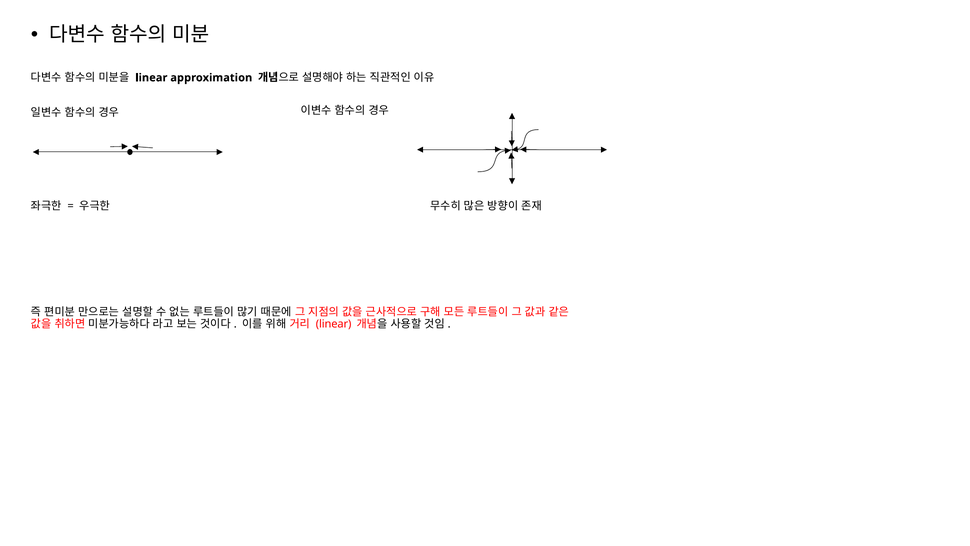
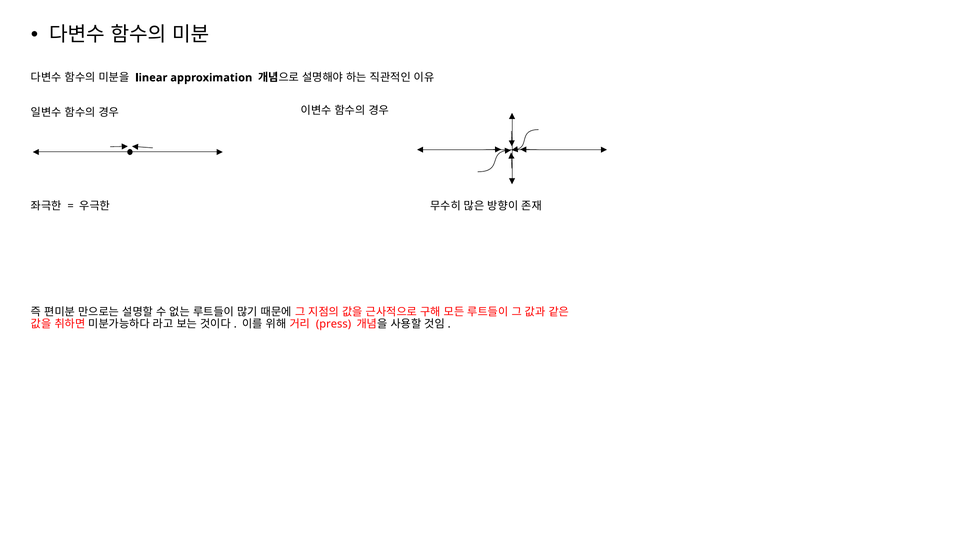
linear: linear -> press (334, 324)
